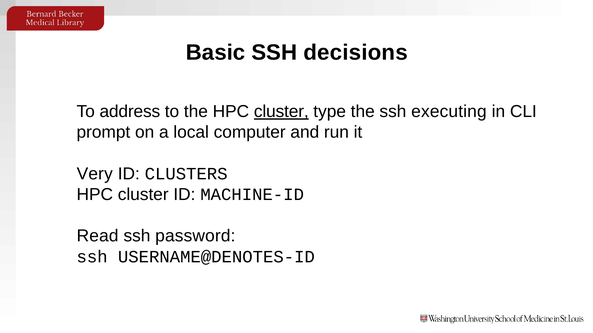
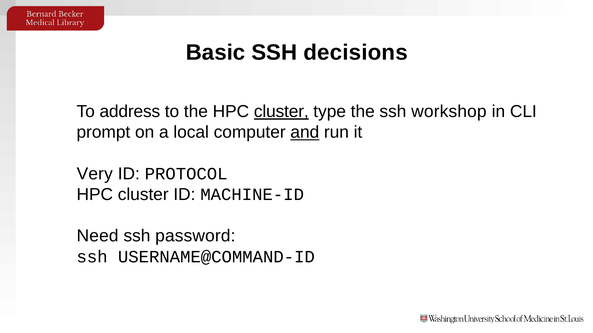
executing: executing -> workshop (449, 112)
and underline: none -> present (305, 133)
CLUSTERS: CLUSTERS -> PROTOCOL (186, 174)
Read: Read -> Need (98, 236)
USERNAME@DENOTES-ID: USERNAME@DENOTES-ID -> USERNAME@COMMAND-ID (216, 257)
